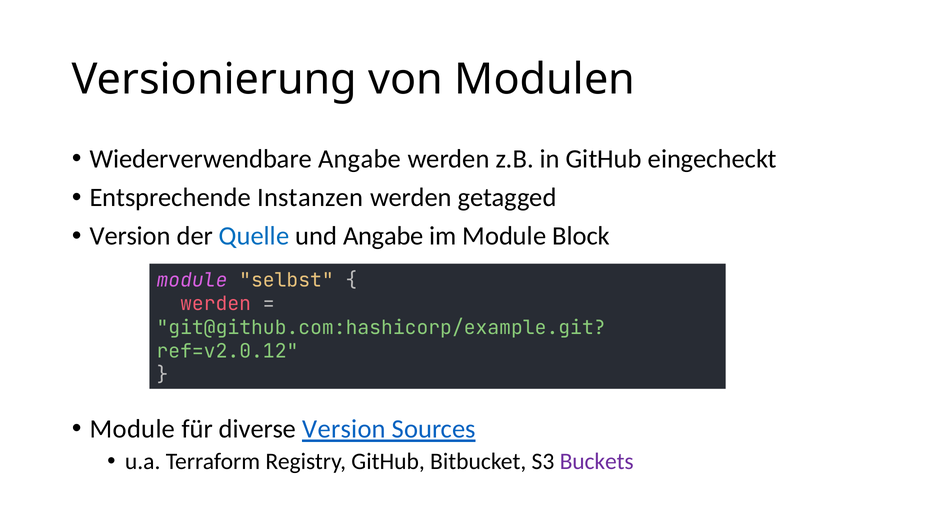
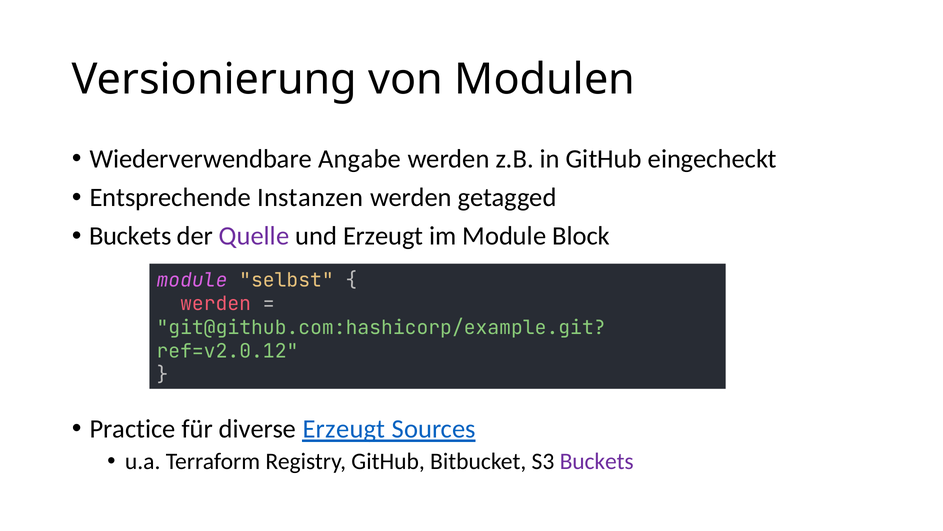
Version: Version -> Buckets (130, 236)
Quelle colour: blue -> purple (254, 236)
und Angabe: Angabe -> Erzeugt (383, 236)
Module: Module -> Practice (133, 429)
diverse Version: Version -> Erzeugt (344, 429)
